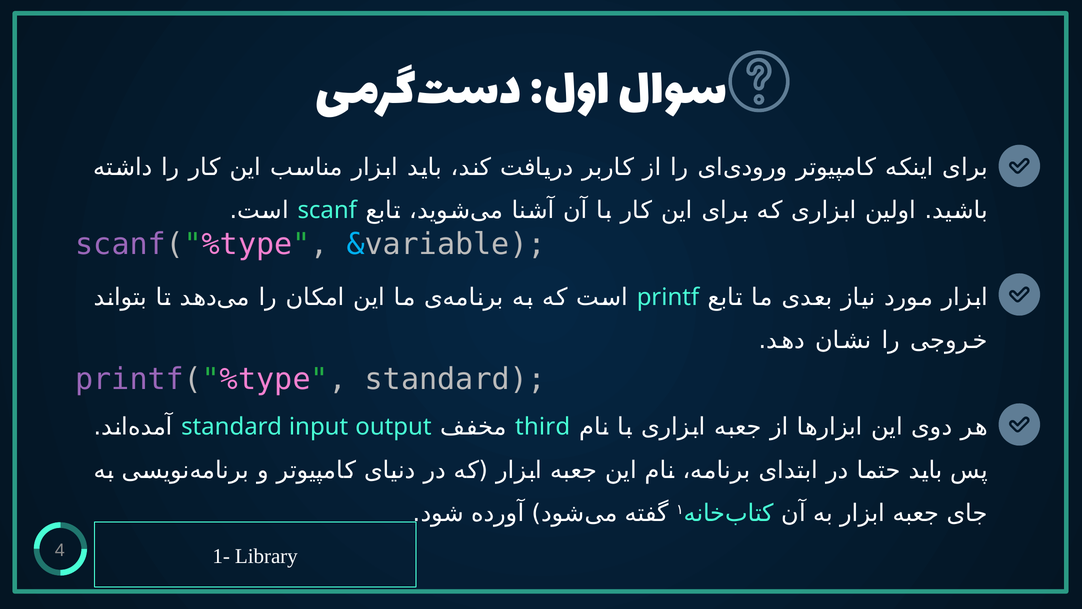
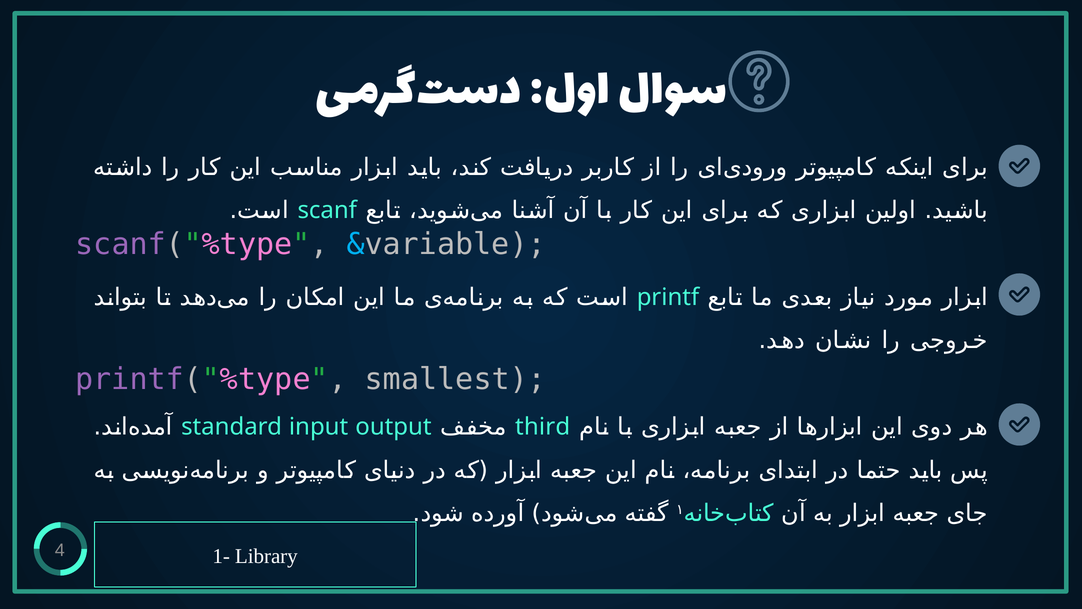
printf("%type standard: standard -> smallest (455, 379)
